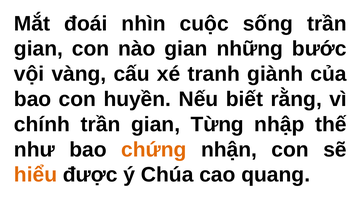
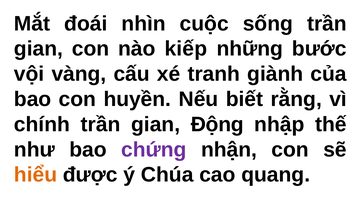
nào gian: gian -> kiếp (186, 49)
Từng: Từng -> Động (217, 124)
chứng colour: orange -> purple (154, 150)
